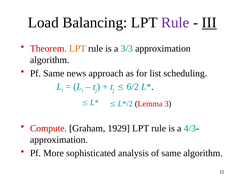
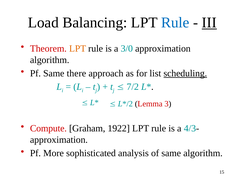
Rule colour: purple -> blue (175, 22)
3/3: 3/3 -> 3/0 (127, 48)
news: news -> there (76, 73)
scheduling underline: none -> present (185, 73)
6/2: 6/2 -> 7/2 (133, 87)
1929: 1929 -> 1922 (119, 128)
